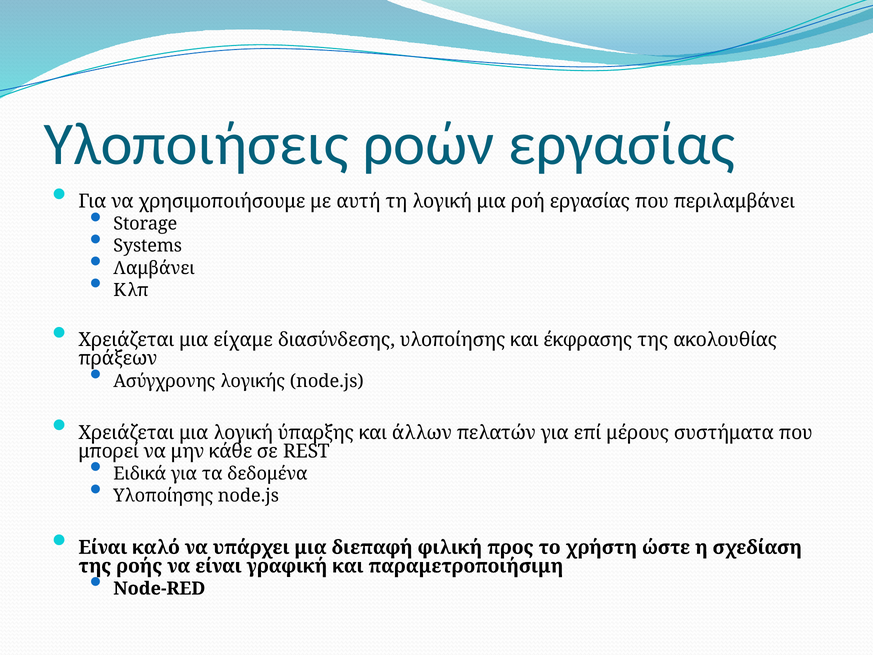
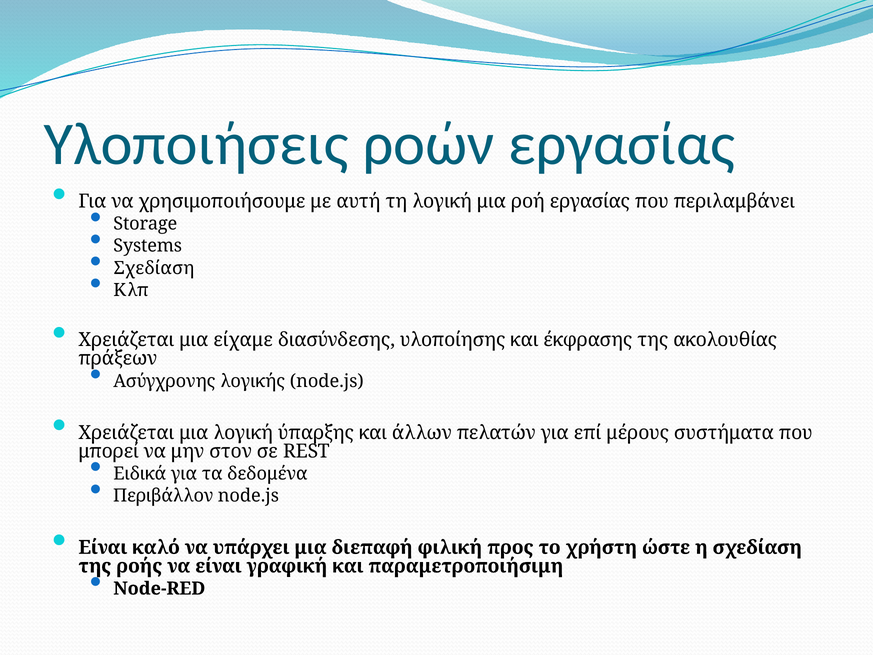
Λαμβάνει: Λαμβάνει -> Σχεδίαση (154, 268)
κάθε: κάθε -> στον (231, 451)
Υλοποίησης: Υλοποίησης -> Περιβάλλον (163, 496)
